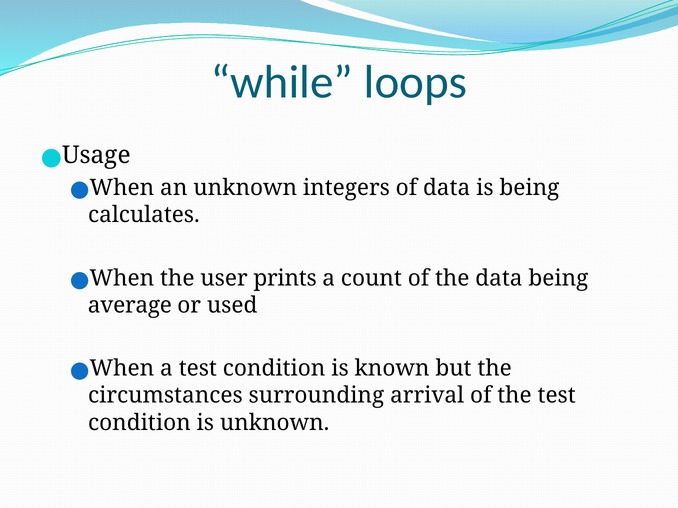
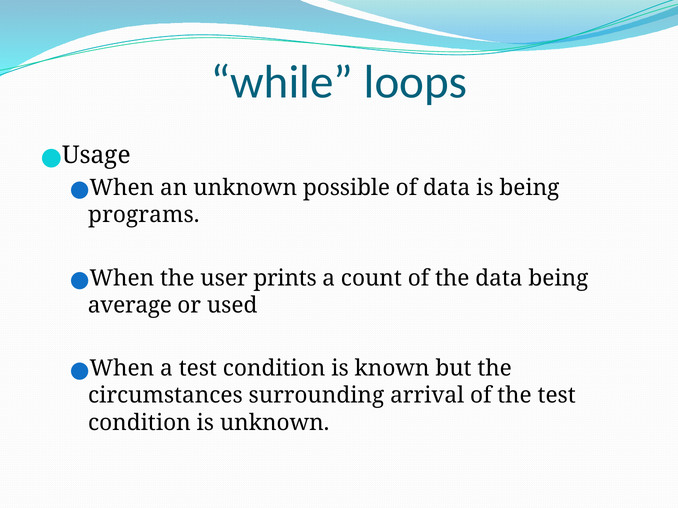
integers: integers -> possible (346, 188)
calculates: calculates -> programs (144, 215)
